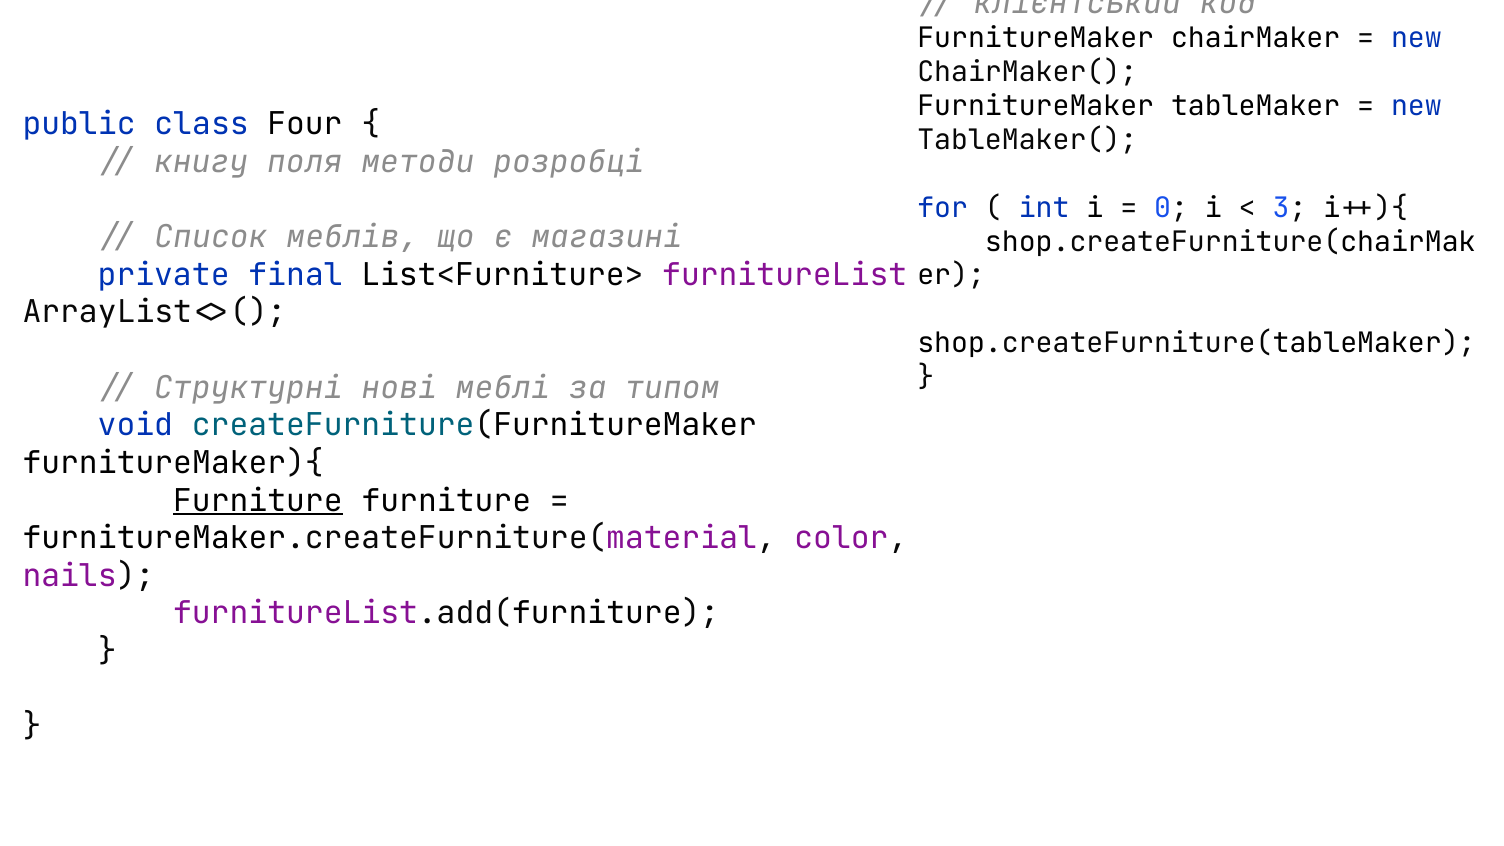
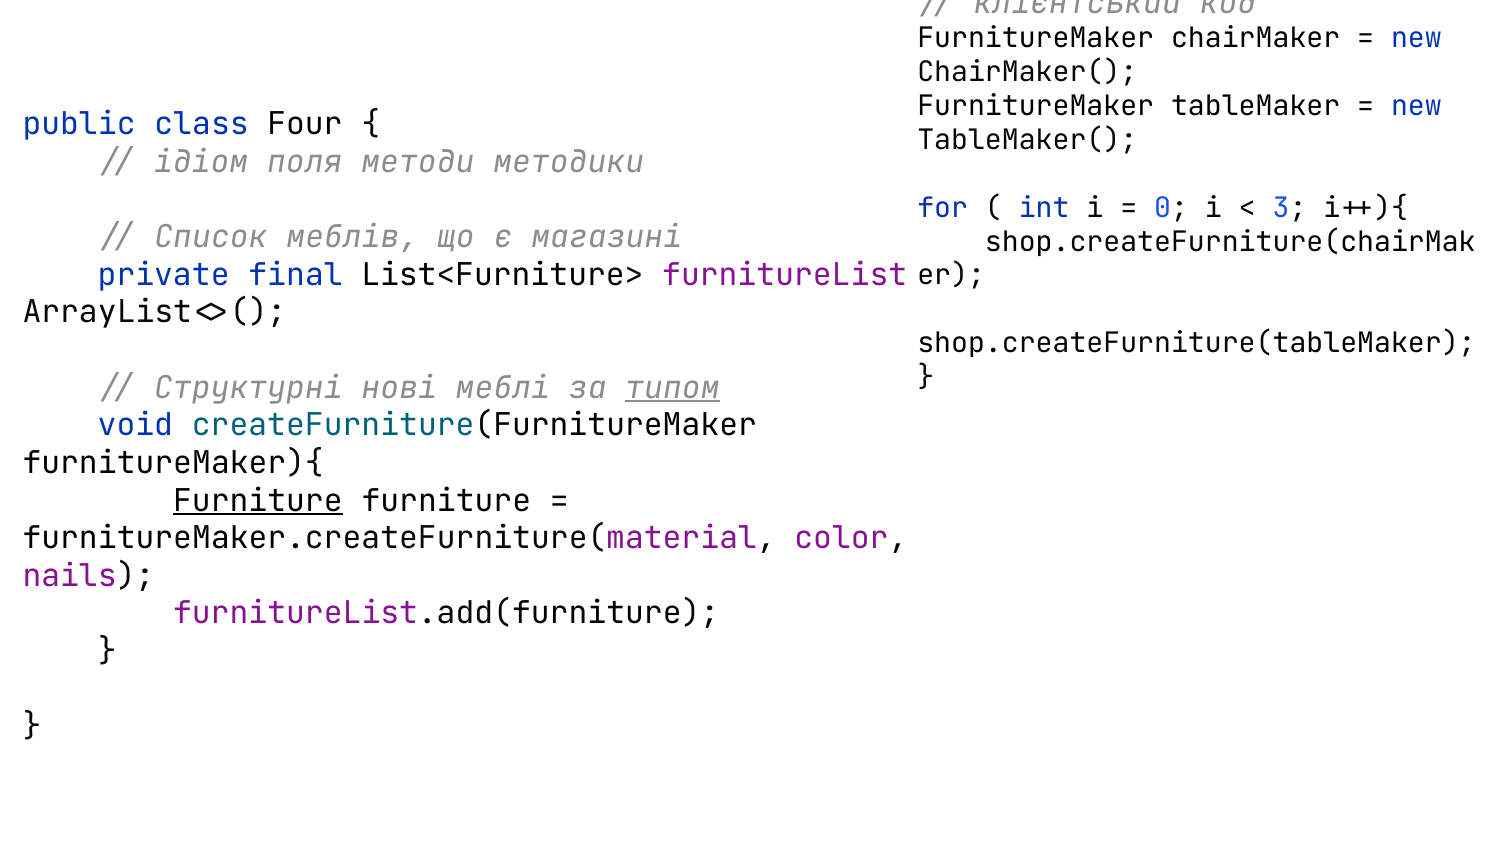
книгу: книгу -> ідіом (201, 162)
розробці: розробці -> методики (569, 162)
типом underline: none -> present (672, 388)
